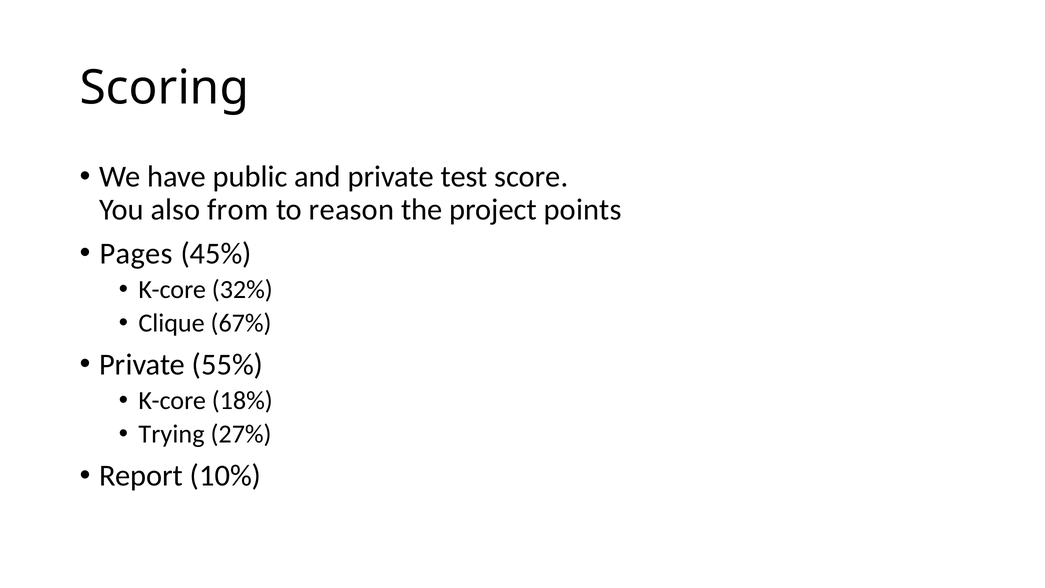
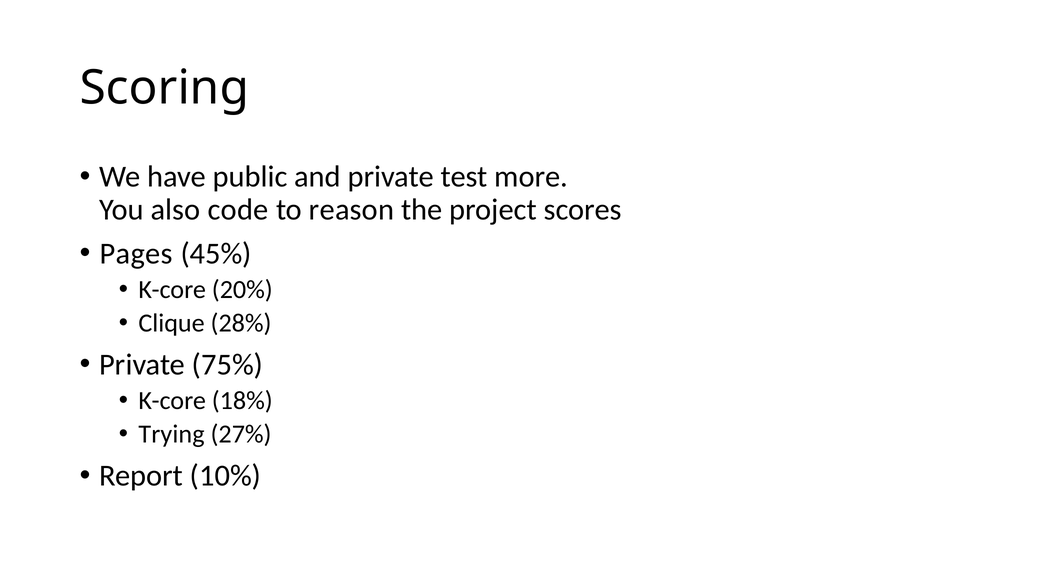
score: score -> more (531, 177)
from: from -> code (238, 210)
points: points -> scores (583, 210)
32%: 32% -> 20% (242, 289)
67%: 67% -> 28% (241, 323)
55%: 55% -> 75% (227, 365)
